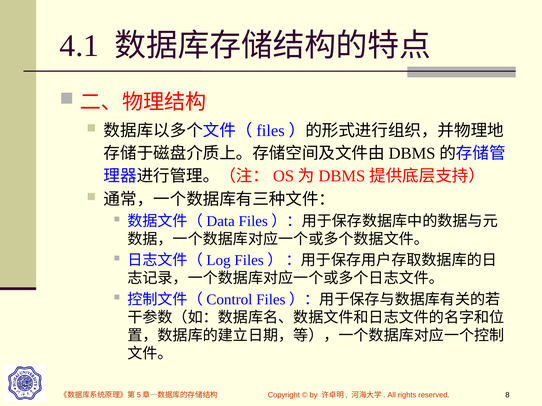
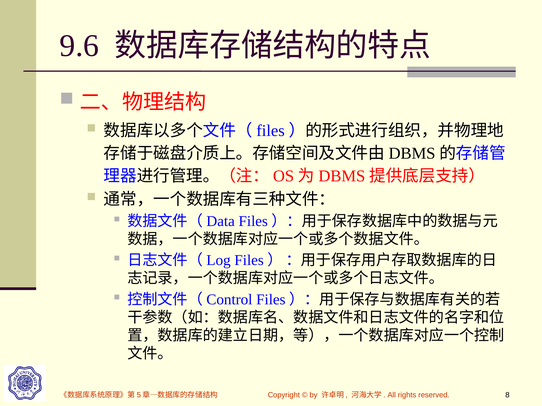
4.1: 4.1 -> 9.6 (79, 46)
